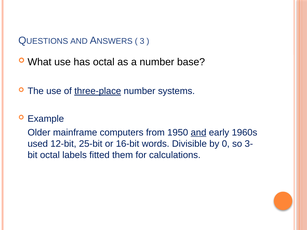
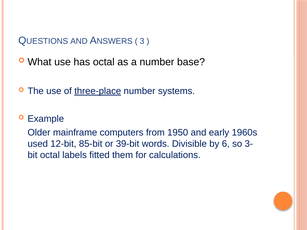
and underline: present -> none (199, 133)
25-bit: 25-bit -> 85-bit (91, 144)
16-bit: 16-bit -> 39-bit (128, 144)
0: 0 -> 6 (226, 144)
